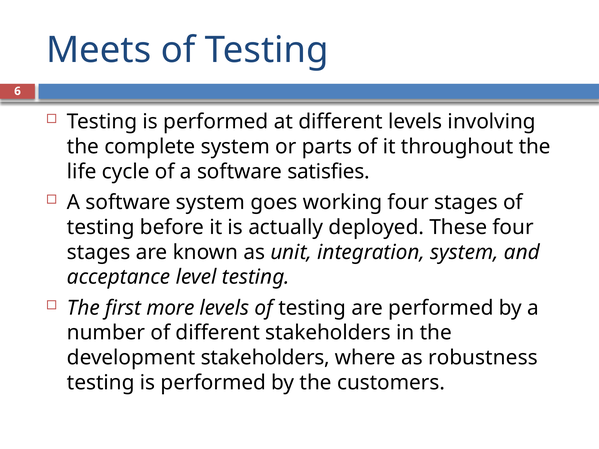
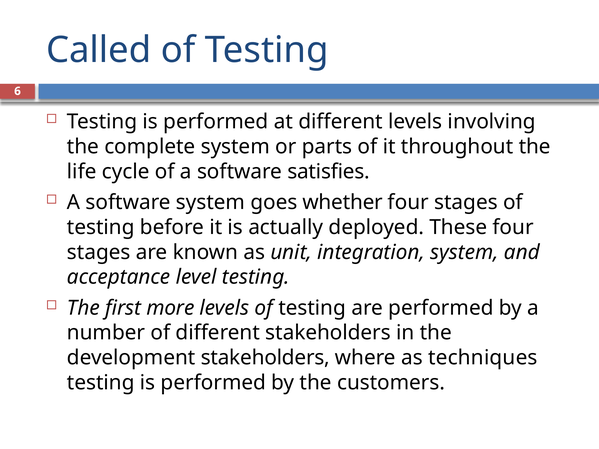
Meets: Meets -> Called (99, 50)
working: working -> whether (343, 202)
robustness: robustness -> techniques (483, 358)
